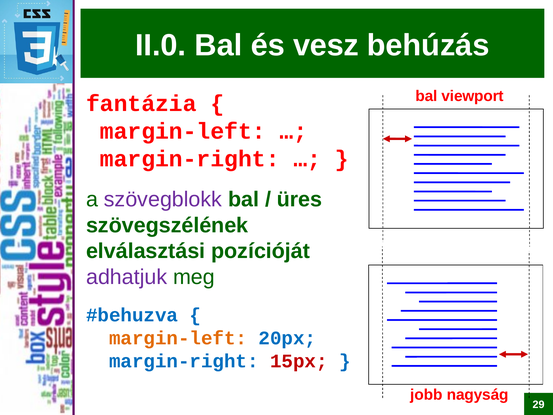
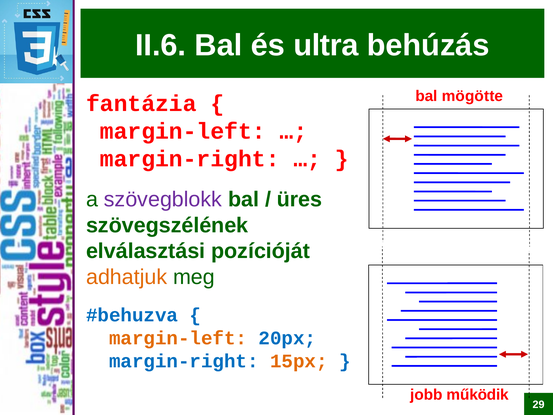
II.0: II.0 -> II.6 (161, 45)
vesz: vesz -> ultra (326, 45)
viewport: viewport -> mögötte (472, 96)
adhatjuk colour: purple -> orange (127, 277)
15px colour: red -> orange (299, 361)
nagyság: nagyság -> működik (478, 395)
